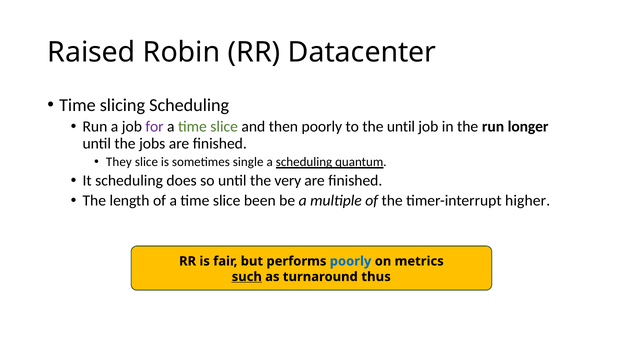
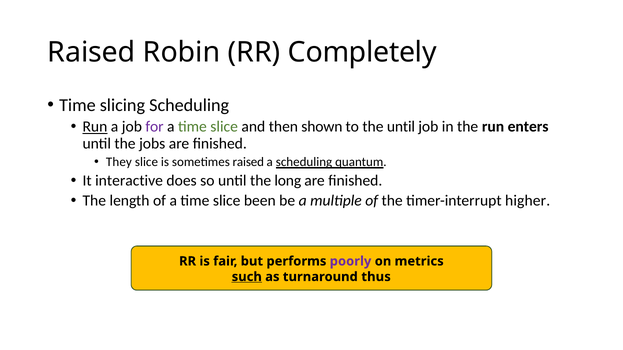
Datacenter: Datacenter -> Completely (362, 52)
Run underline: none -> present (95, 127)
then poorly: poorly -> shown (322, 127)
longer: longer -> enters (528, 127)
sometimes single: single -> raised (248, 162)
It scheduling: scheduling -> interactive (129, 181)
very: very -> long (288, 181)
poorly colour: blue -> purple (351, 262)
